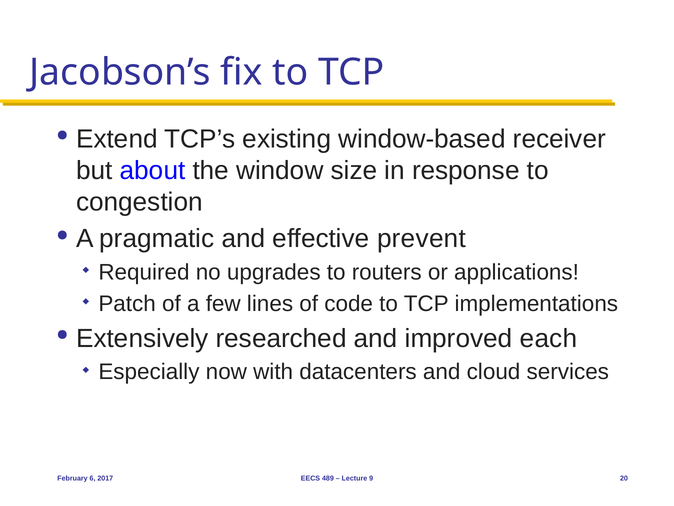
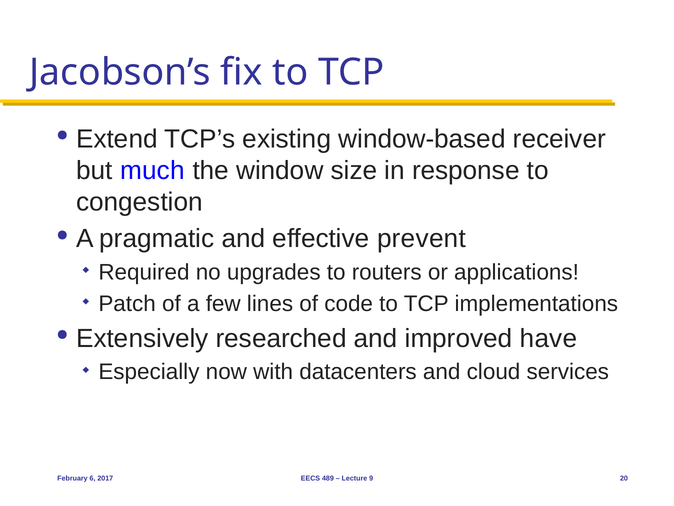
about: about -> much (152, 170)
each: each -> have (549, 338)
